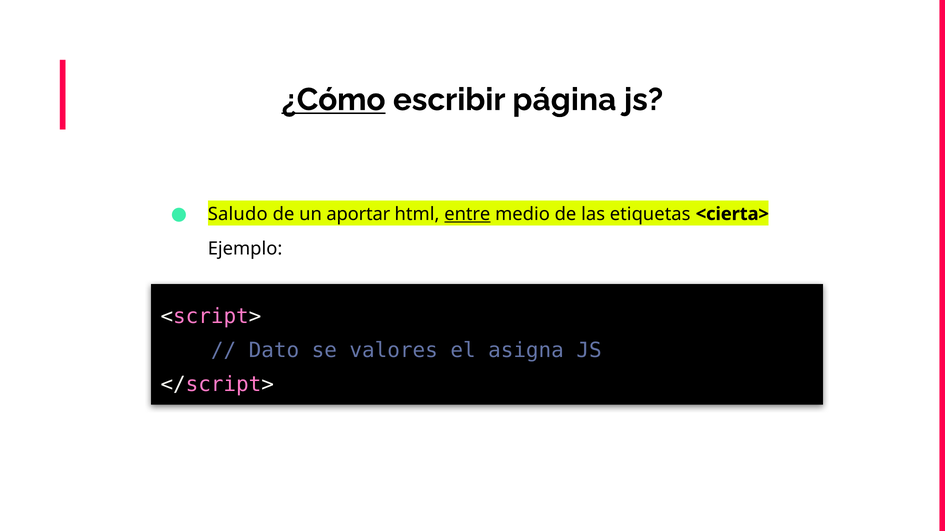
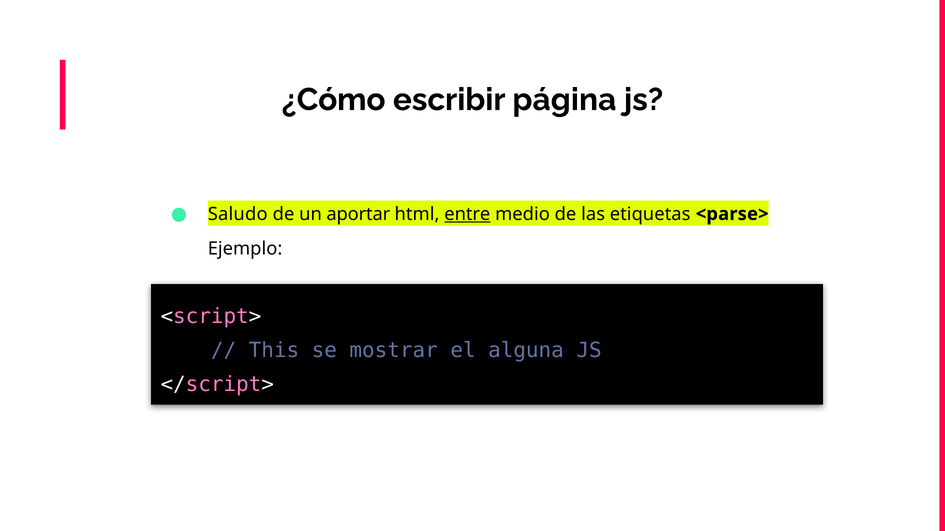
¿Cómo underline: present -> none (334, 100)
<cierta>: <cierta> -> <parse> (732, 214)
Dato: Dato -> This (274, 351)
valores: valores -> mostrar (394, 351)
asigna: asigna -> alguna (526, 351)
